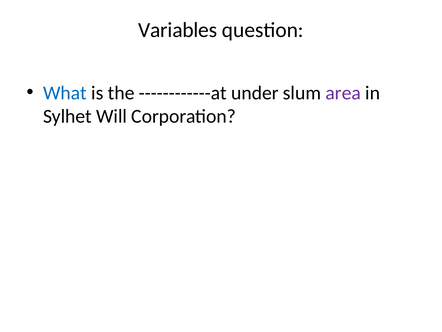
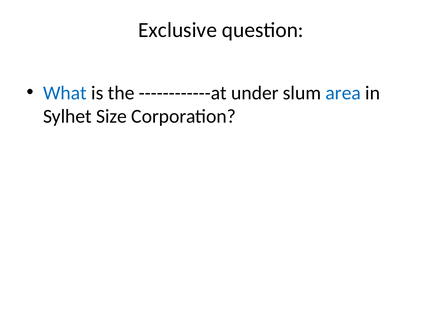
Variables: Variables -> Exclusive (178, 30)
area colour: purple -> blue (343, 93)
Will: Will -> Size (112, 116)
